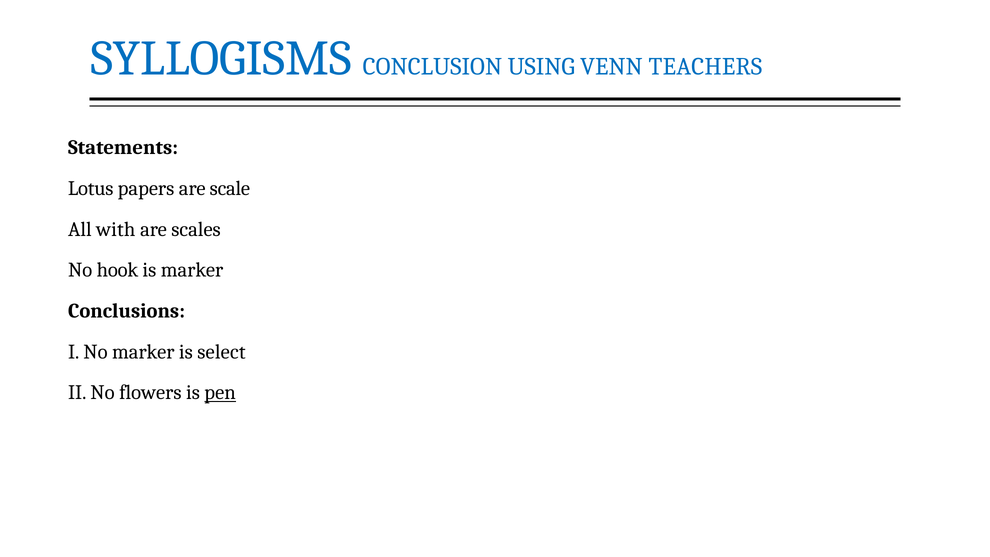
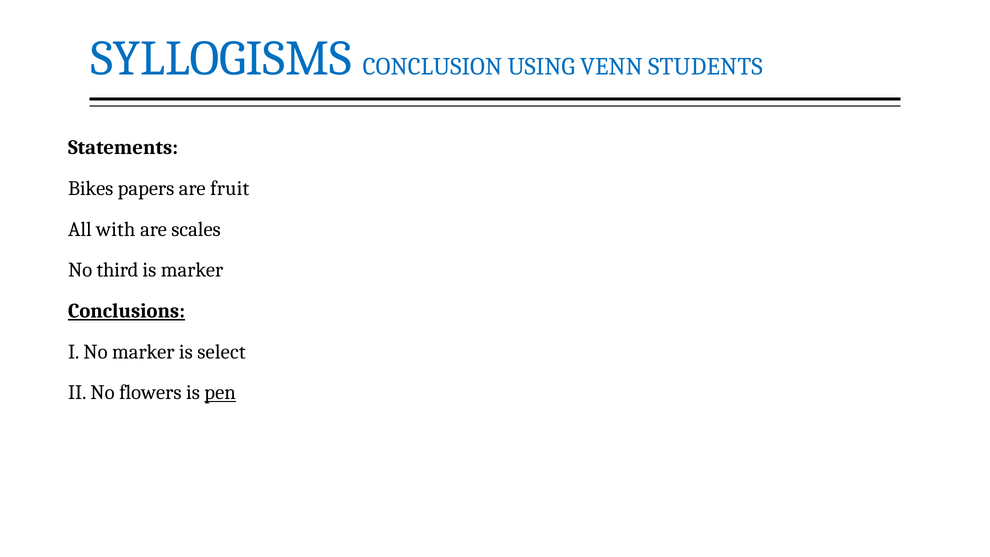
TEACHERS: TEACHERS -> STUDENTS (705, 67)
Lotus: Lotus -> Bikes (91, 188)
scale: scale -> fruit (230, 188)
hook: hook -> third (117, 270)
Conclusions underline: none -> present (126, 311)
